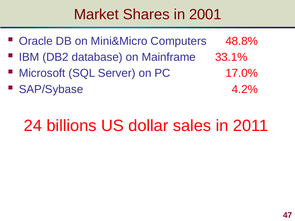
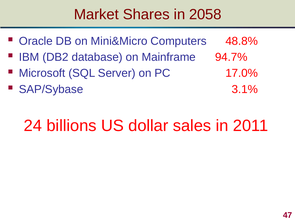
2001: 2001 -> 2058 (205, 14)
33.1%: 33.1% -> 94.7% (231, 57)
4.2%: 4.2% -> 3.1% (245, 89)
